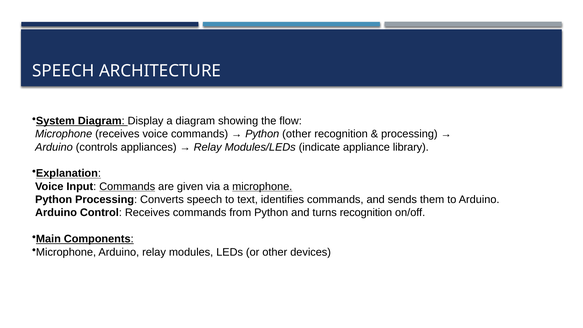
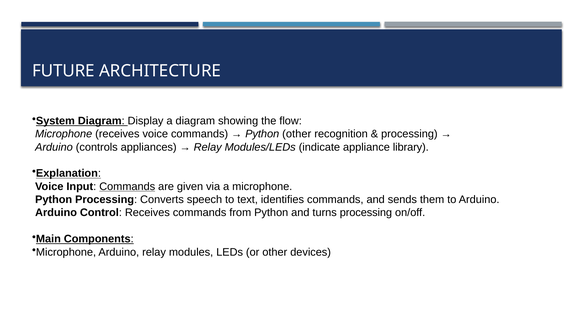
SPEECH: SPEECH -> FUTURE (63, 71)
microphone underline: present -> none (262, 186)
turns recognition: recognition -> processing (366, 213)
